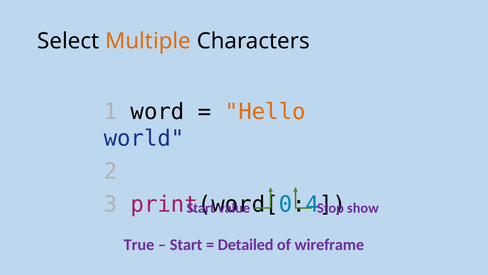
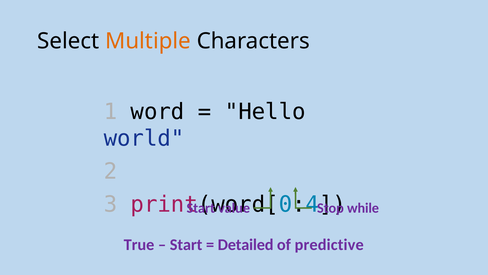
Hello colour: orange -> black (265, 112)
show: show -> while (363, 208)
wireframe: wireframe -> predictive (329, 244)
